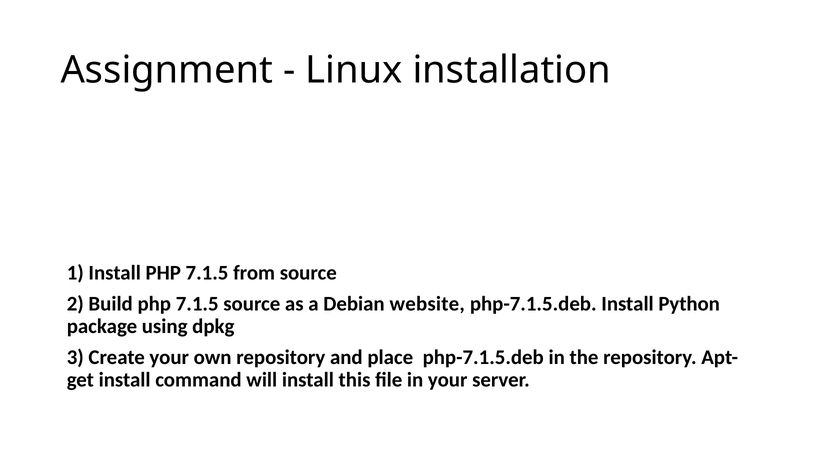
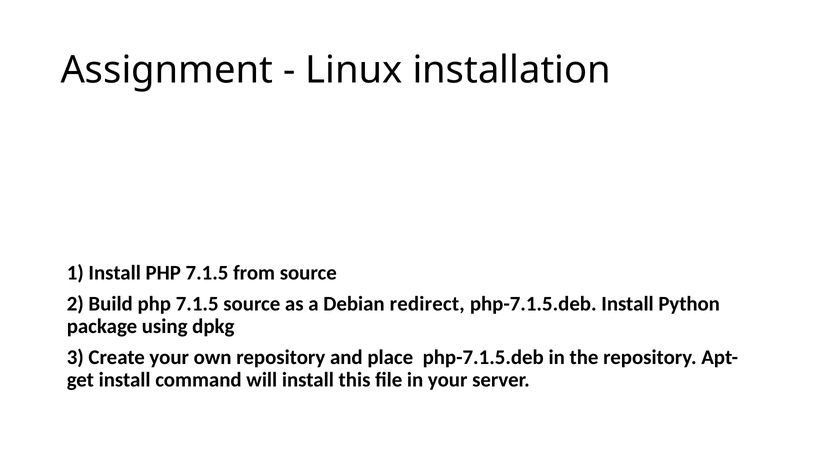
website: website -> redirect (427, 304)
